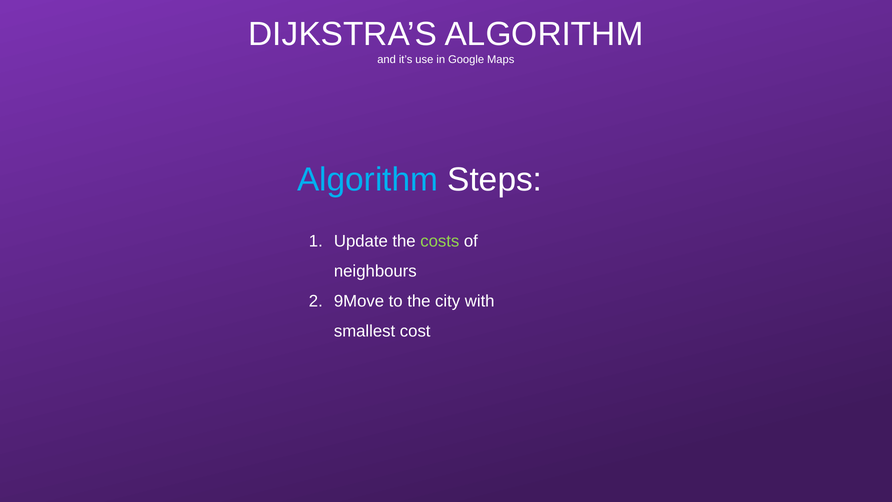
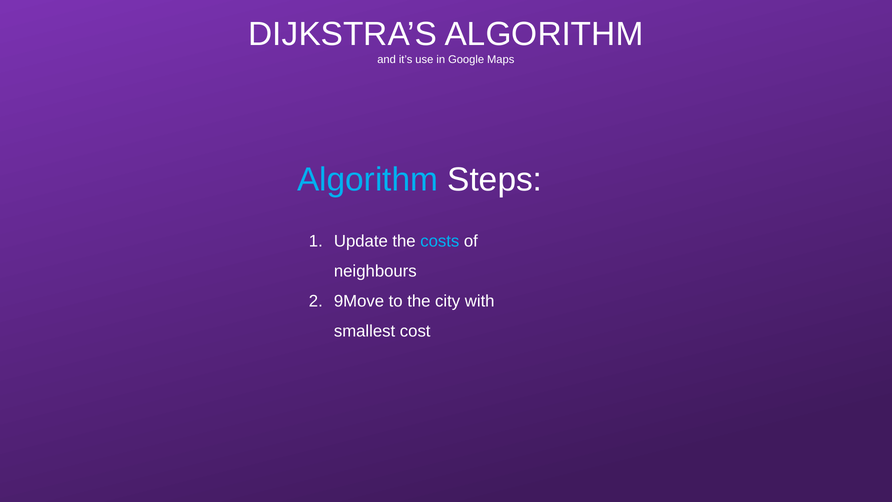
costs colour: light green -> light blue (440, 241)
